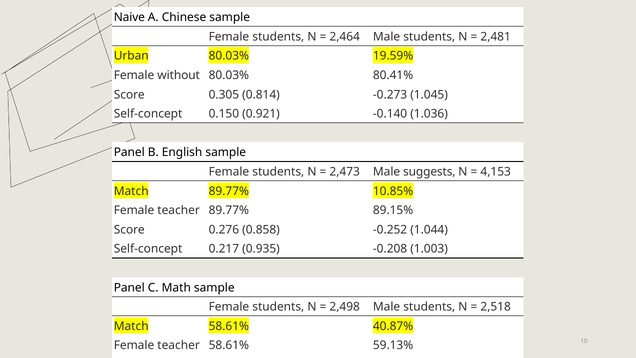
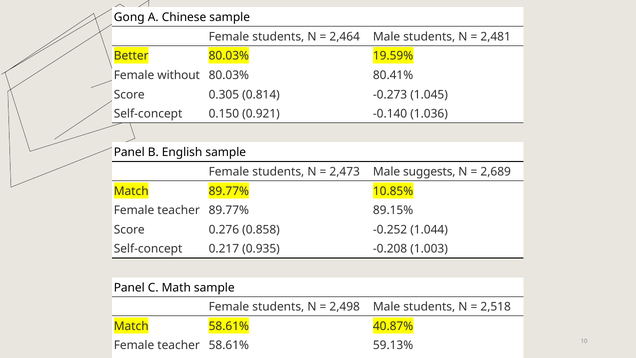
Naive: Naive -> Gong (129, 17)
Urban: Urban -> Better (131, 56)
4,153: 4,153 -> 2,689 (496, 172)
